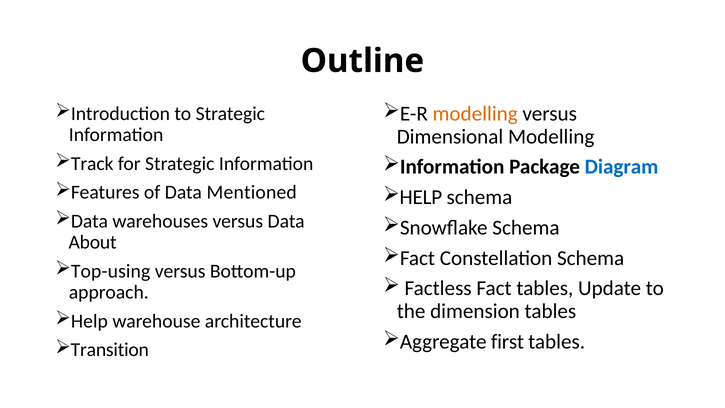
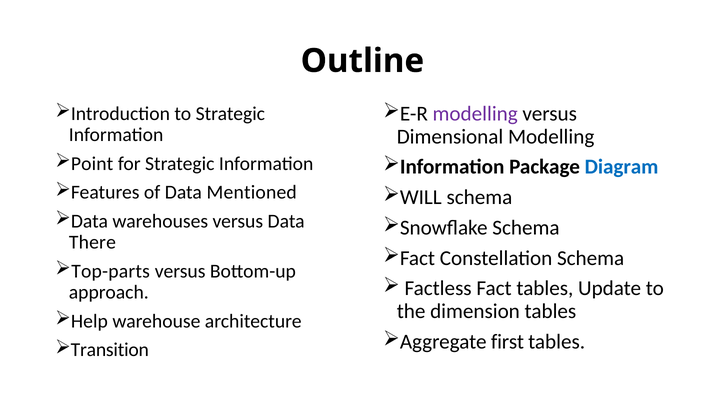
modelling colour: orange -> purple (475, 114)
Track: Track -> Point (92, 164)
HELP: HELP -> WILL (421, 197)
About: About -> There (92, 242)
Top-using: Top-using -> Top-parts (111, 271)
